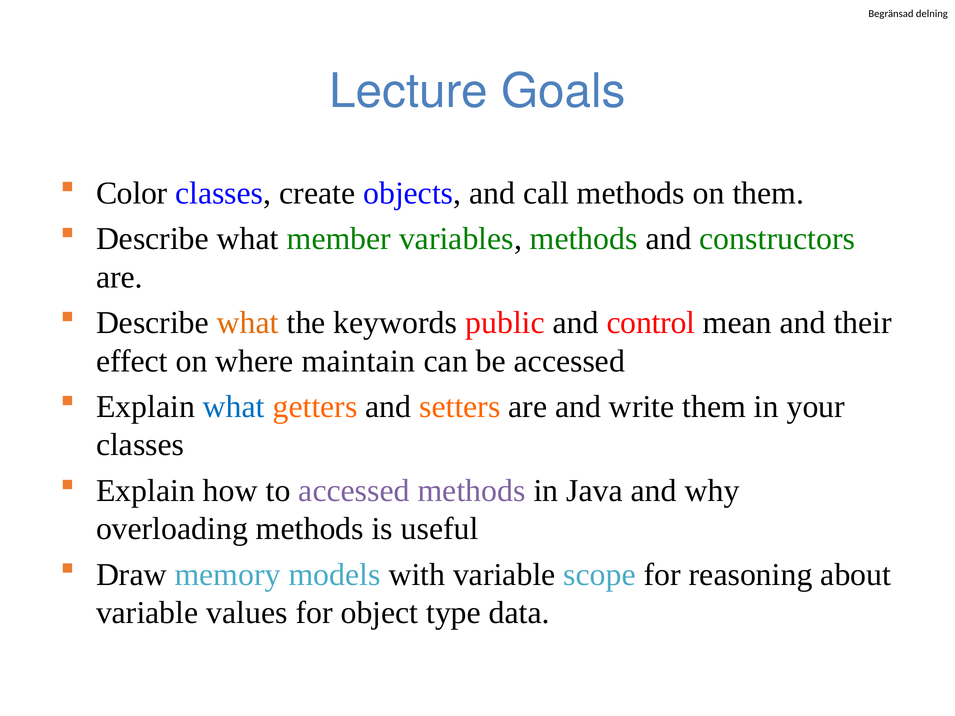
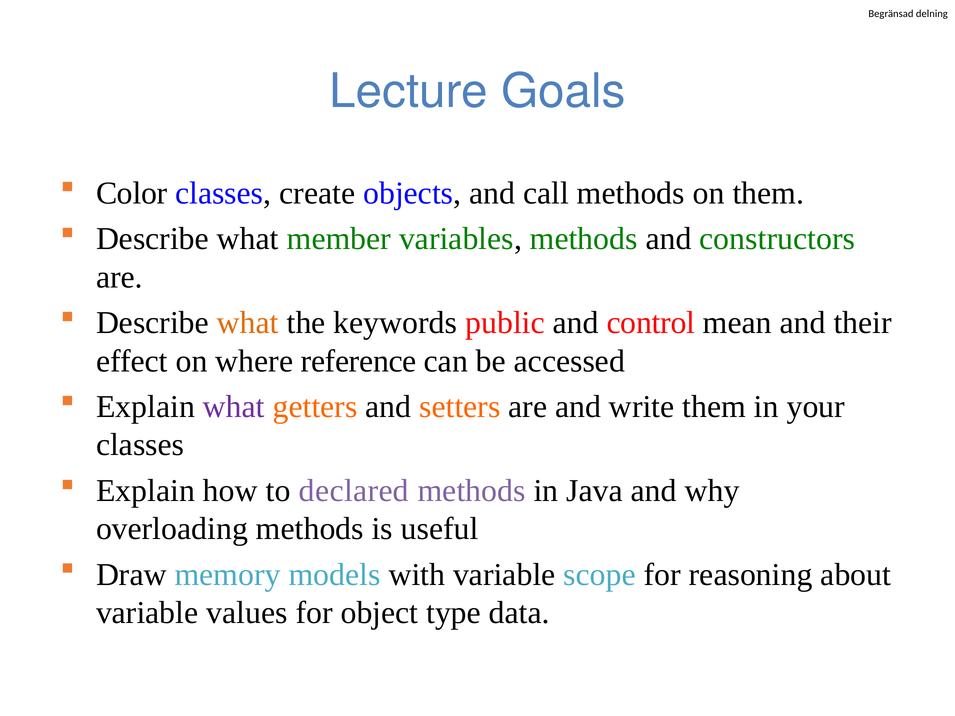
maintain: maintain -> reference (359, 361)
what colour: blue -> purple (234, 407)
to accessed: accessed -> declared (354, 491)
